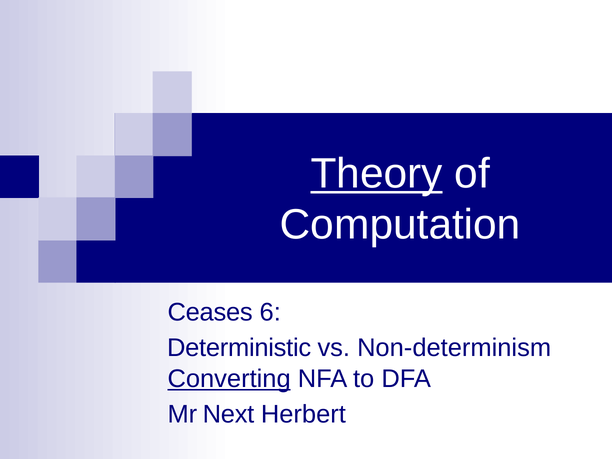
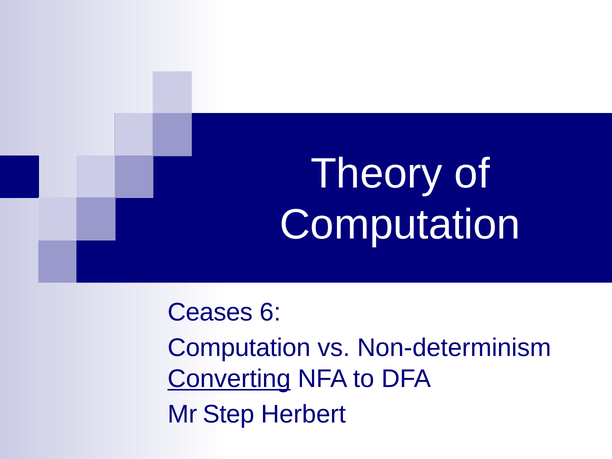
Theory underline: present -> none (377, 174)
Deterministic: Deterministic -> Computation (239, 348)
Next: Next -> Step (228, 414)
